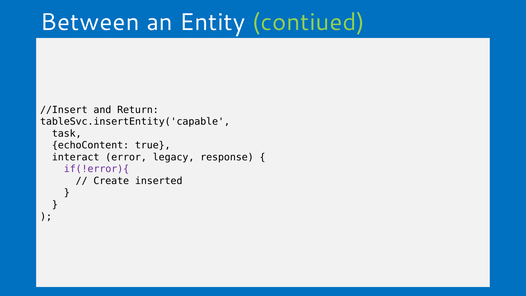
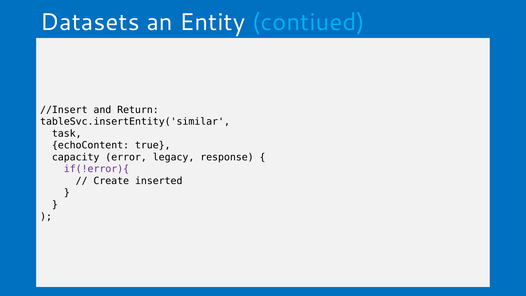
Between: Between -> Datasets (90, 22)
contiued colour: light green -> light blue (308, 22)
tableSvc.insertEntity('capable: tableSvc.insertEntity('capable -> tableSvc.insertEntity('similar (135, 122)
interact: interact -> capacity (76, 157)
